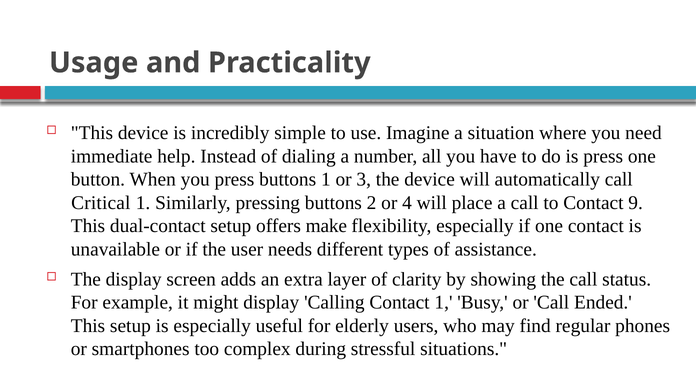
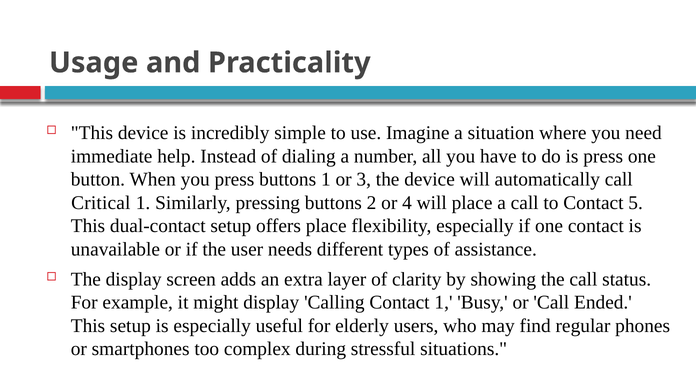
9: 9 -> 5 (636, 202)
offers make: make -> place (326, 226)
